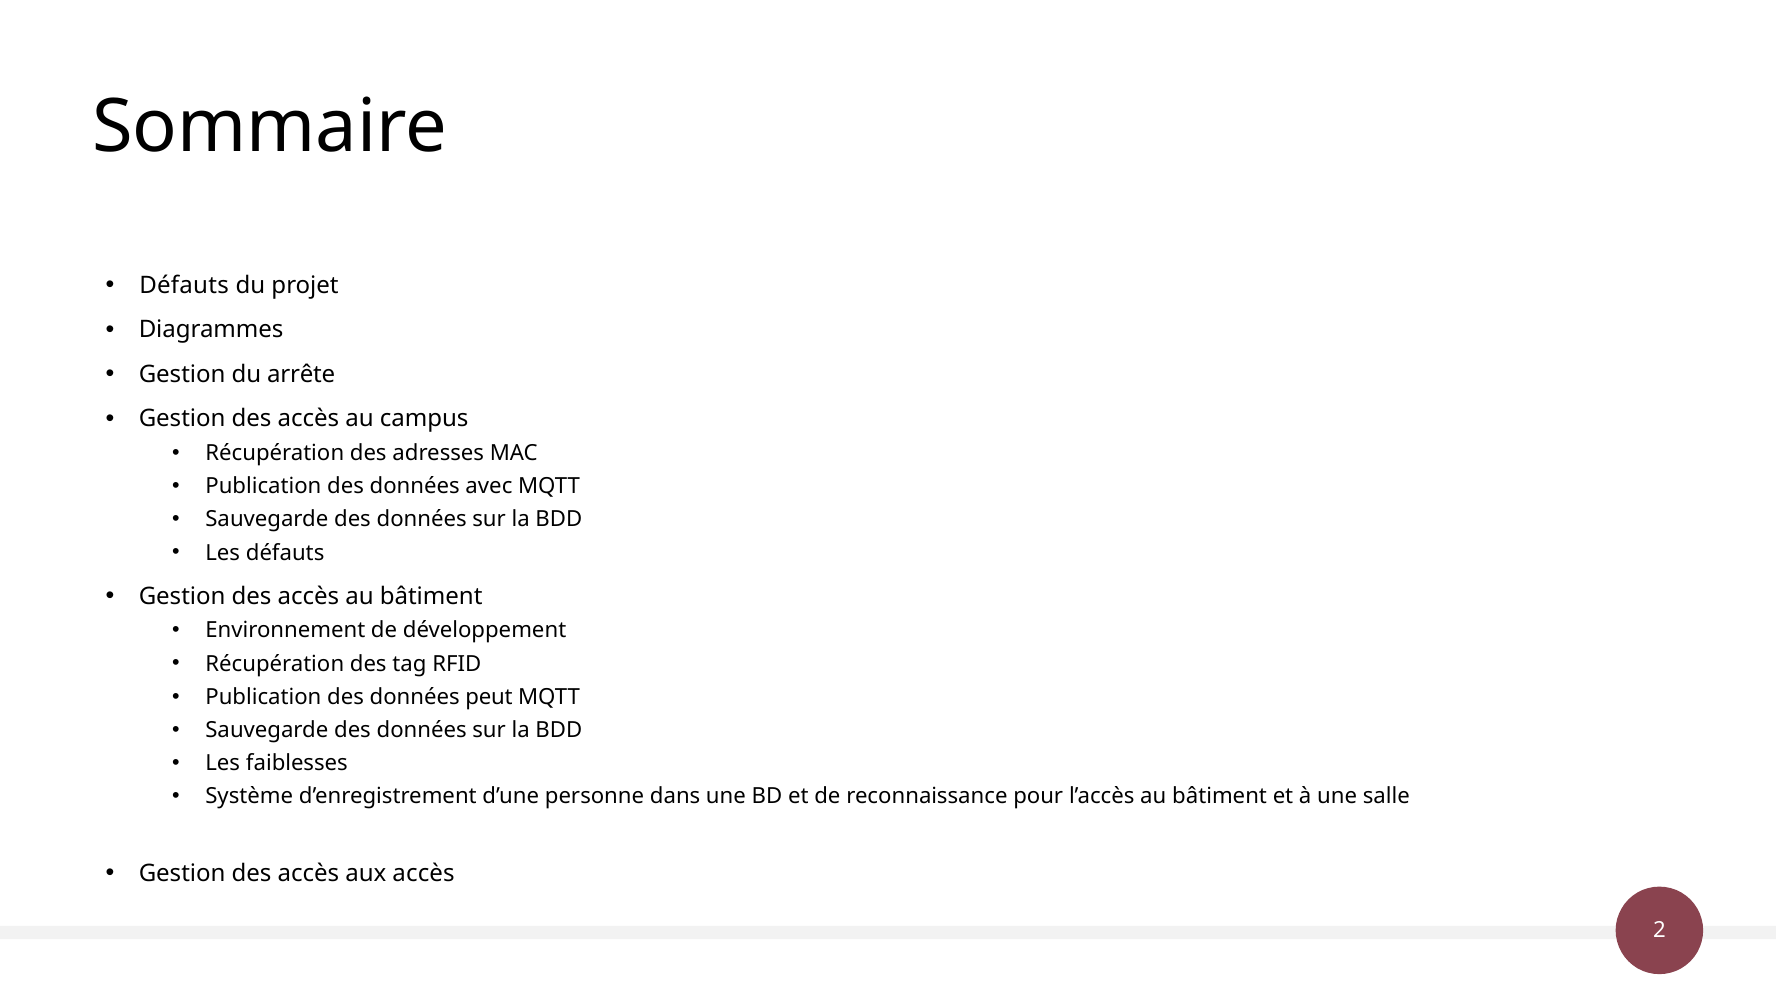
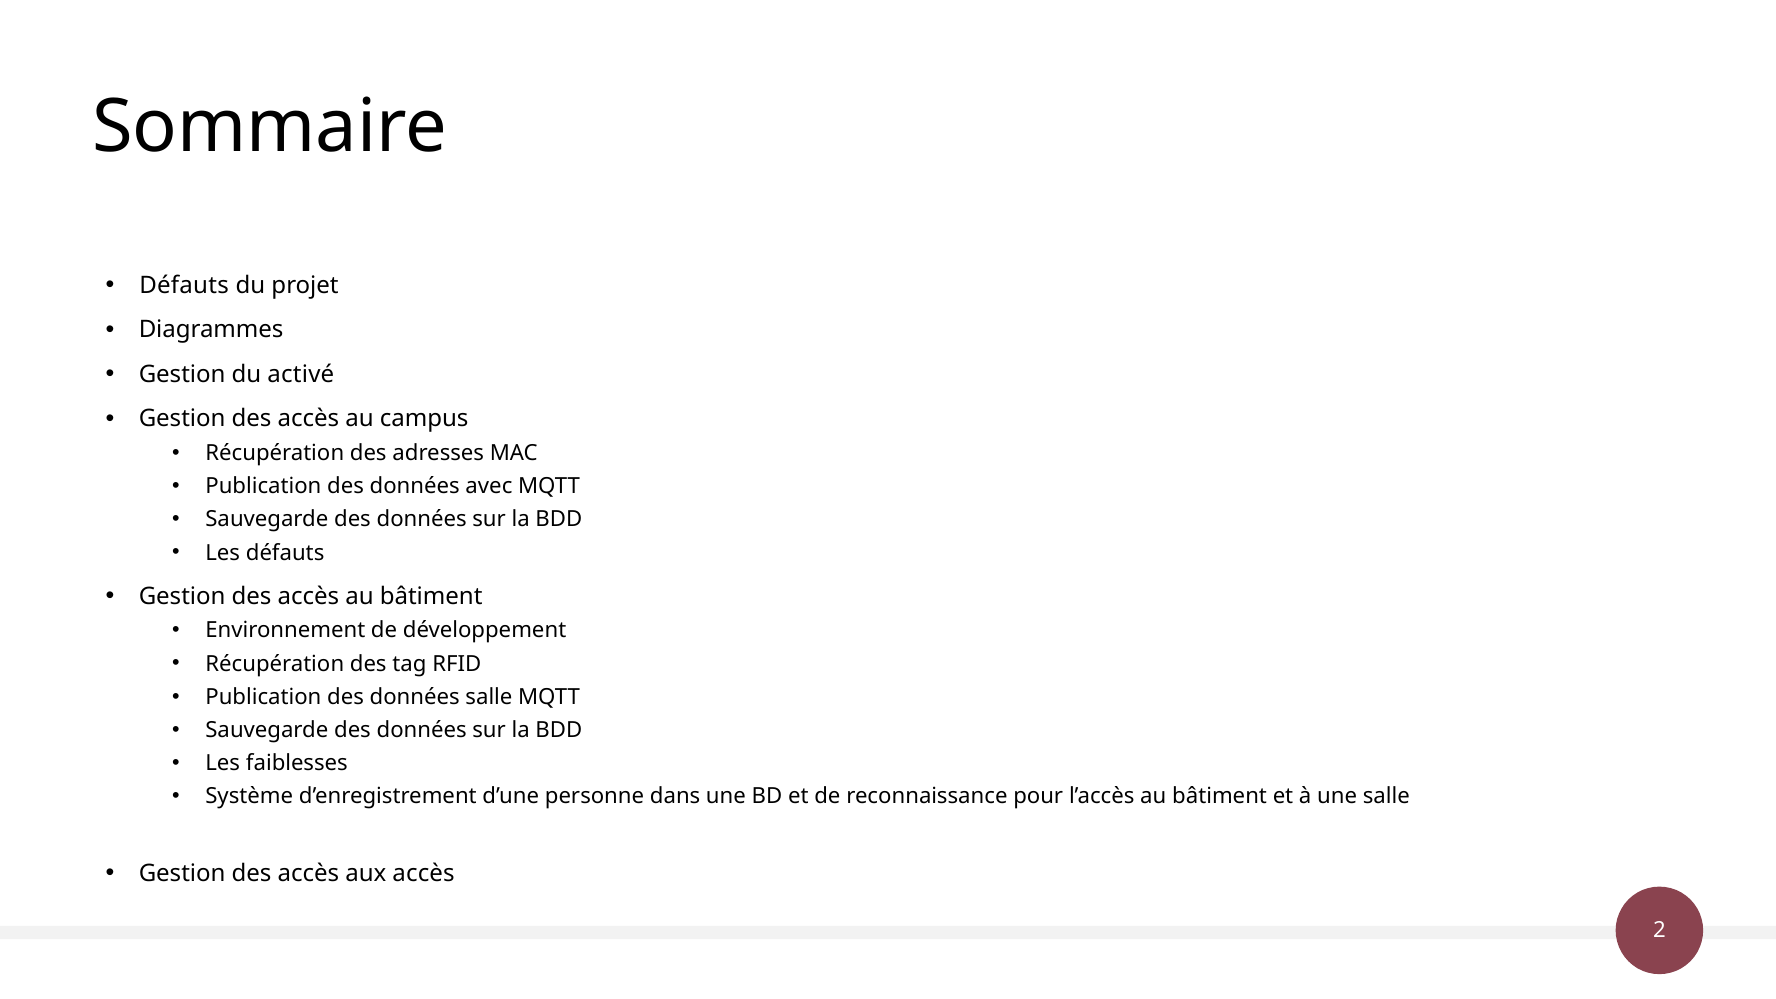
arrête: arrête -> activé (301, 375)
données peut: peut -> salle (489, 697)
